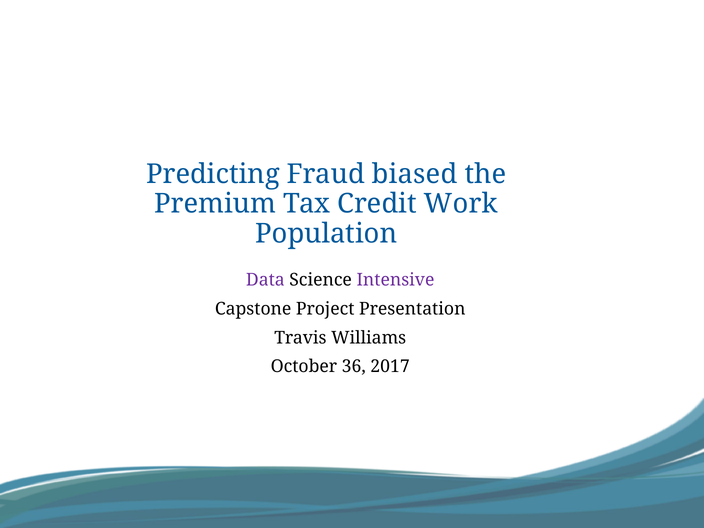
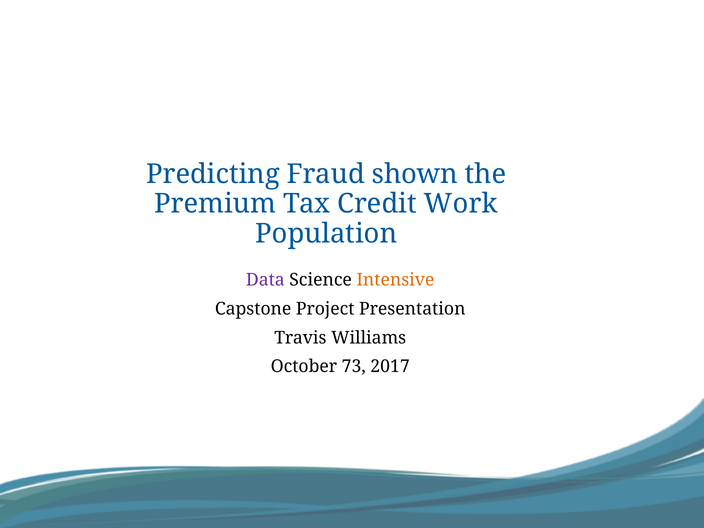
biased: biased -> shown (415, 174)
Intensive colour: purple -> orange (395, 280)
36: 36 -> 73 (354, 367)
